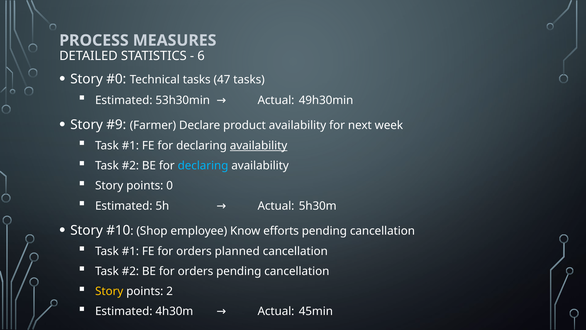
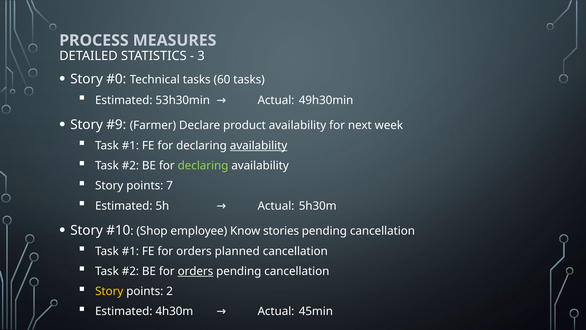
6: 6 -> 3 (201, 56)
47: 47 -> 60 (222, 80)
declaring colour: light blue -> light green (203, 166)
0: 0 -> 7 (170, 186)
efforts: efforts -> stories (281, 231)
orders underline: none -> present (195, 271)
